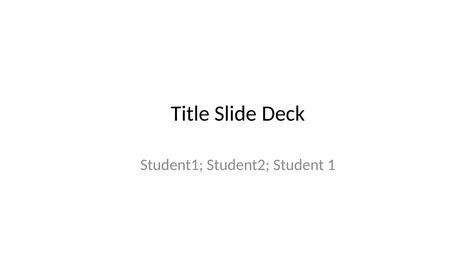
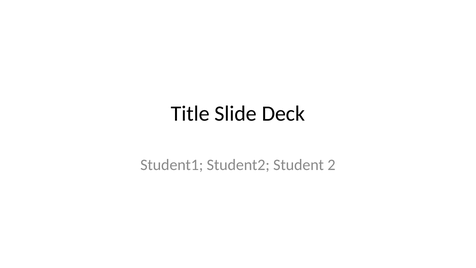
1: 1 -> 2 (331, 165)
